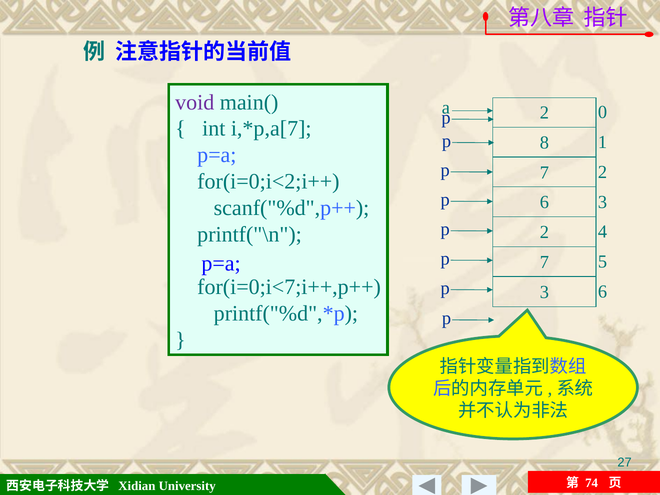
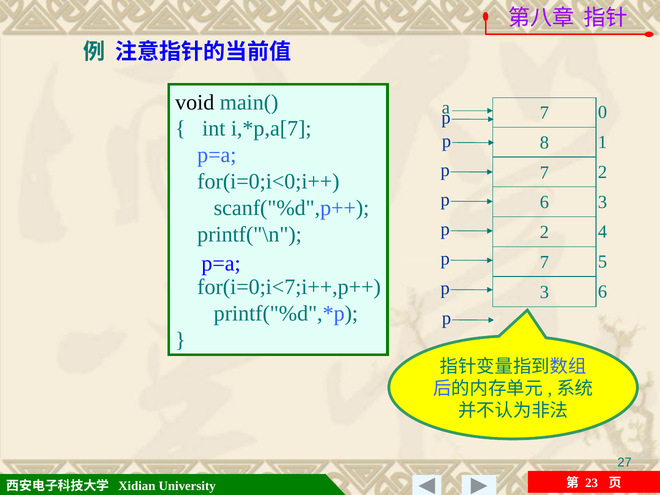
void colour: purple -> black (195, 102)
2: 2 -> 7 (544, 113)
for(i=0;i<2;i++: for(i=0;i<2;i++ -> for(i=0;i<0;i++ (268, 182)
74: 74 -> 23 (592, 483)
